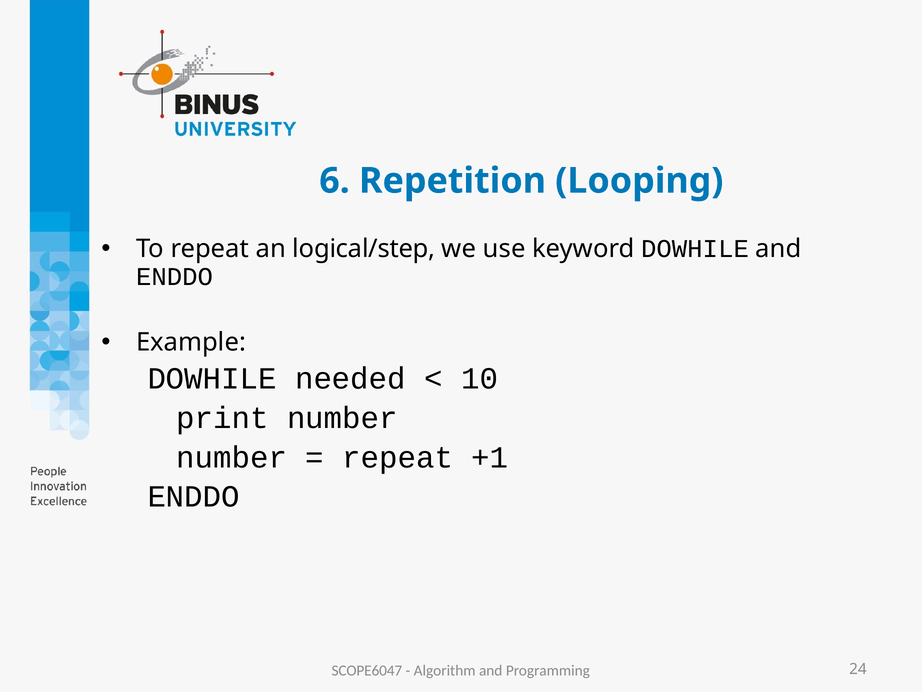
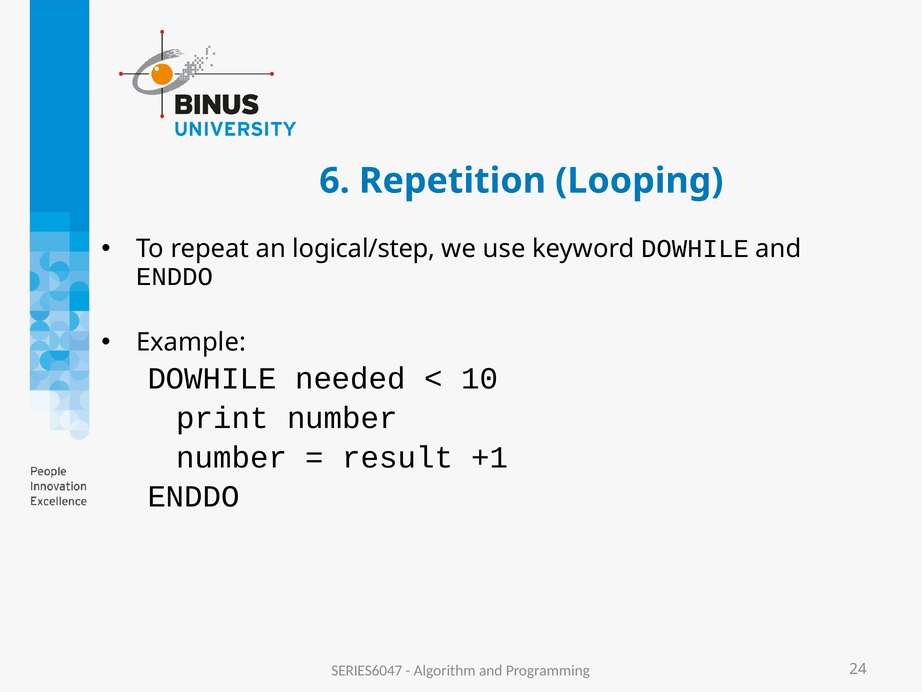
repeat: repeat -> result (398, 457)
SCOPE6047: SCOPE6047 -> SERIES6047 (367, 670)
